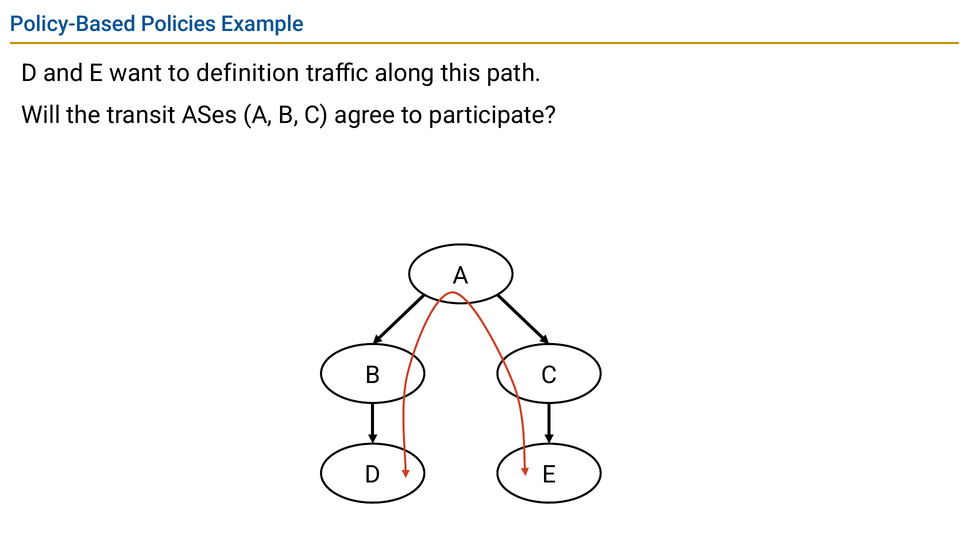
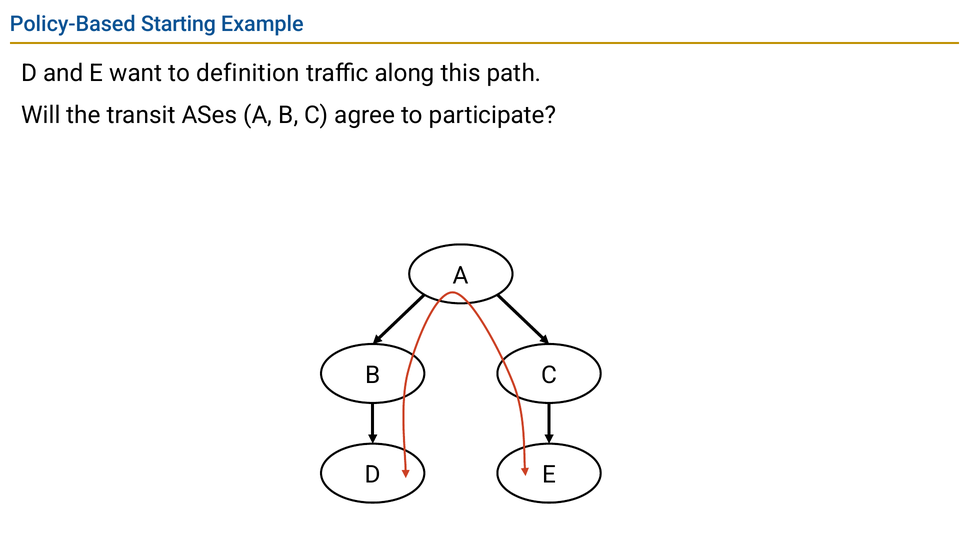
Policies: Policies -> Starting (178, 24)
